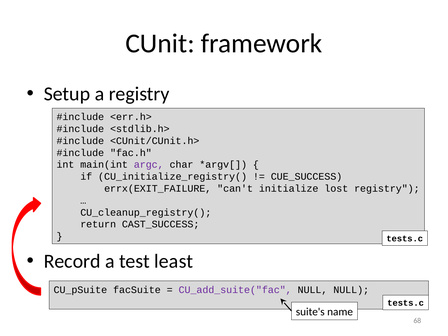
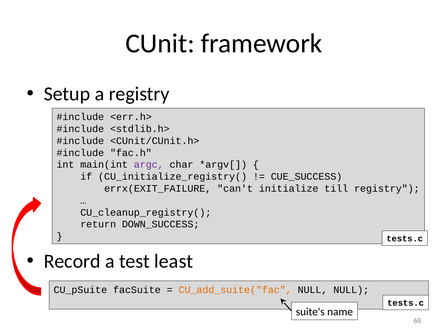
lost: lost -> till (336, 189)
CAST_SUCCESS: CAST_SUCCESS -> DOWN_SUCCESS (161, 224)
CU_add_suite("fac colour: purple -> orange (235, 290)
